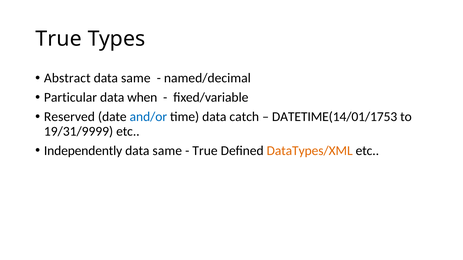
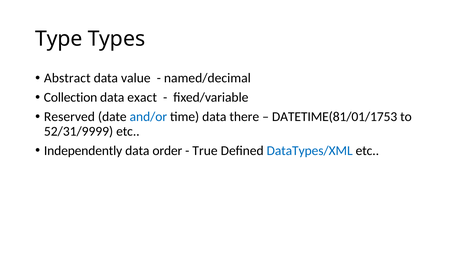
True: True -> Type (59, 39)
same: same -> value (136, 78)
Particular: Particular -> Collection (71, 98)
when: when -> exact (142, 98)
catch: catch -> there (244, 117)
DATETIME(14/01/1753: DATETIME(14/01/1753 -> DATETIME(81/01/1753 (335, 117)
19/31/9999: 19/31/9999 -> 52/31/9999 (79, 132)
same: same -> order (167, 151)
DataTypes/XML colour: orange -> blue (310, 151)
